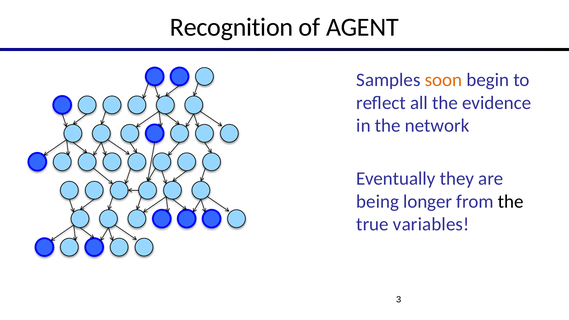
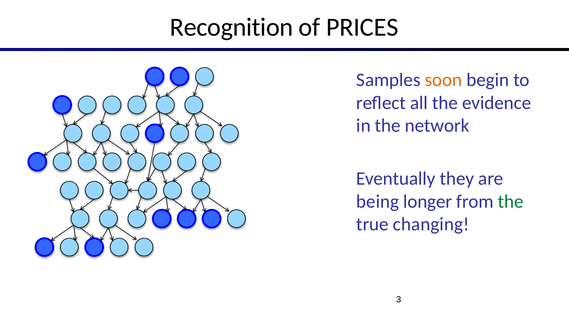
AGENT: AGENT -> PRICES (362, 27)
the colour: black -> green (511, 201)
variables: variables -> changing (431, 224)
